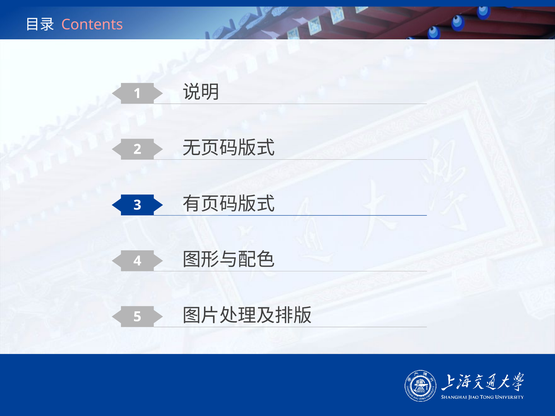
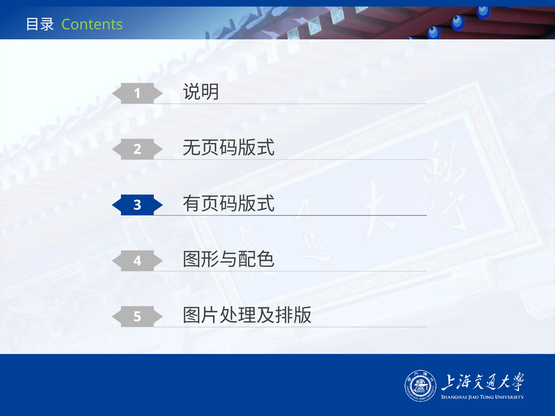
Contents colour: pink -> light green (92, 25)
